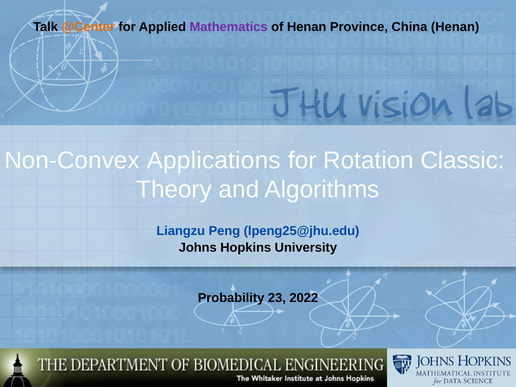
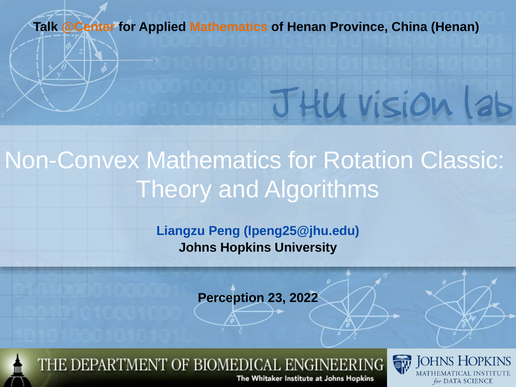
Mathematics colour: purple -> orange (229, 27)
Non-Convex Applications: Applications -> Mathematics (214, 160)
Probability: Probability -> Perception (231, 298)
